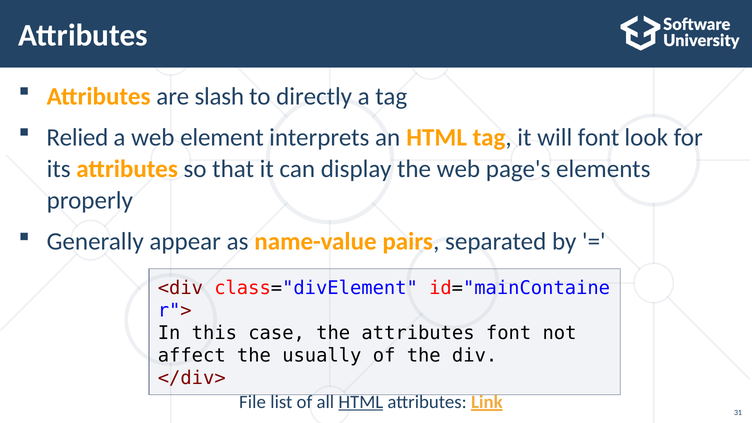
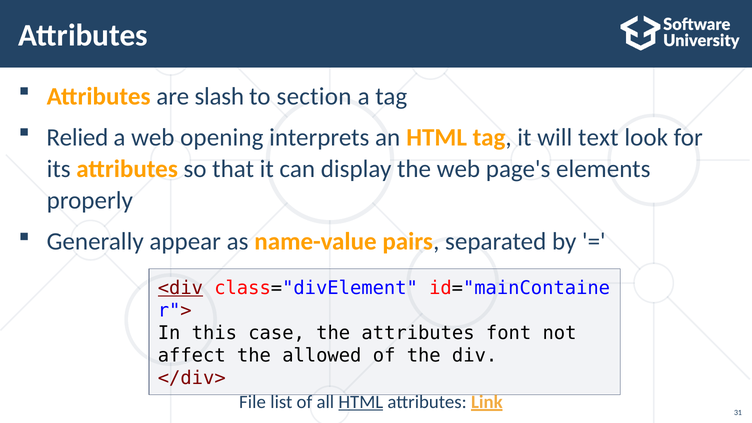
directly: directly -> section (314, 96)
element: element -> opening (222, 137)
will font: font -> text (598, 137)
<div underline: none -> present (180, 288)
usually: usually -> allowed (322, 356)
